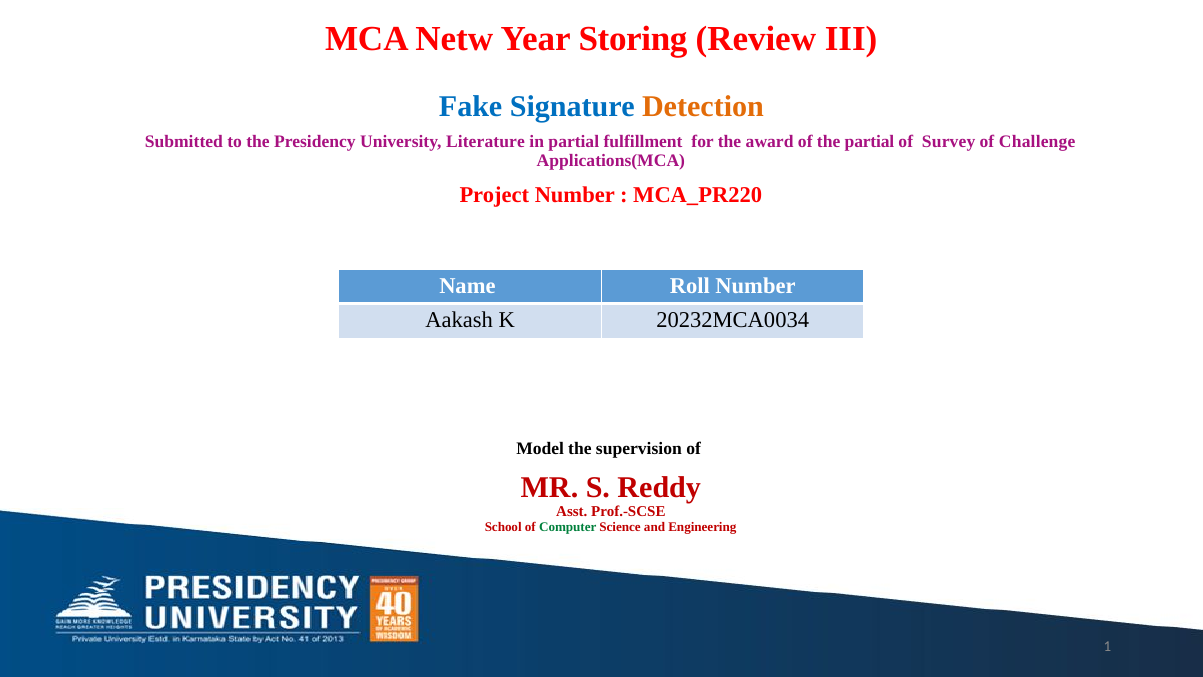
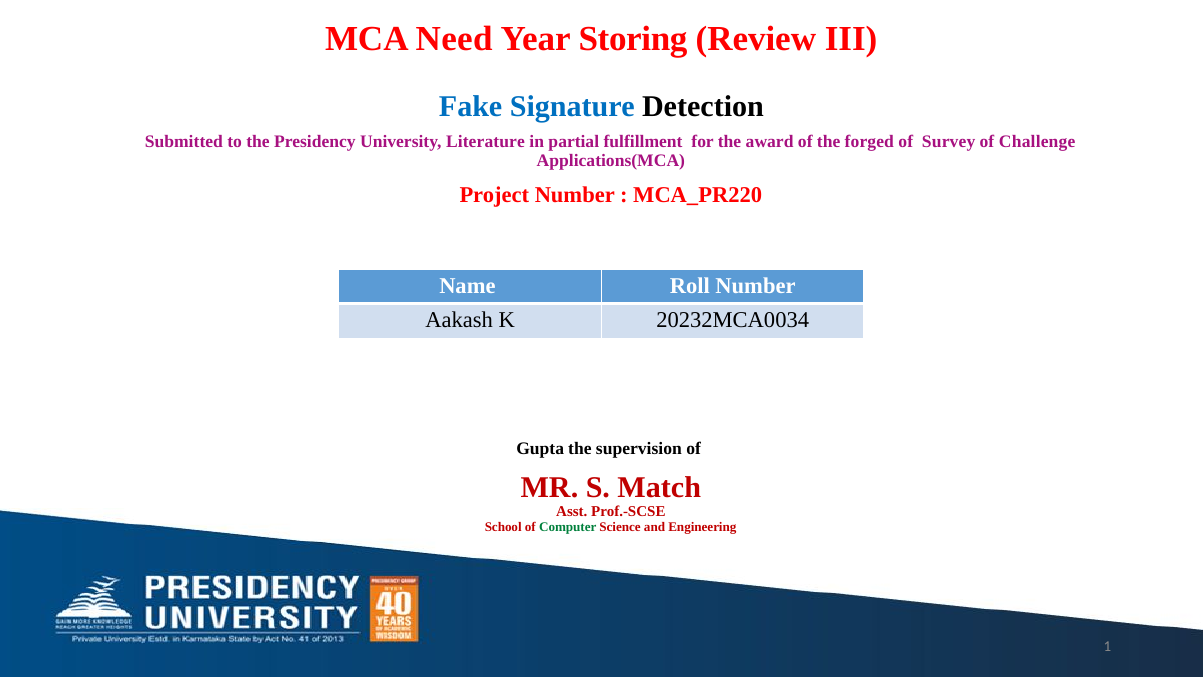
Netw: Netw -> Need (454, 39)
Detection colour: orange -> black (703, 107)
the partial: partial -> forged (869, 142)
Model: Model -> Gupta (540, 449)
Reddy: Reddy -> Match (659, 487)
